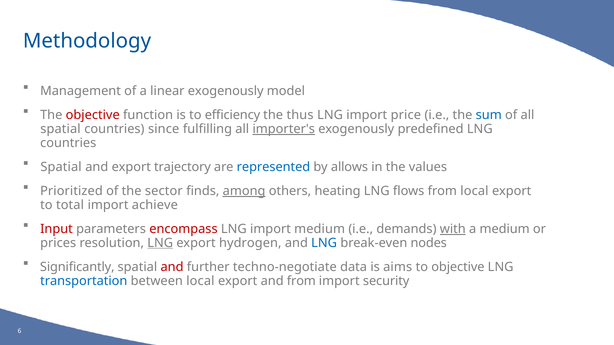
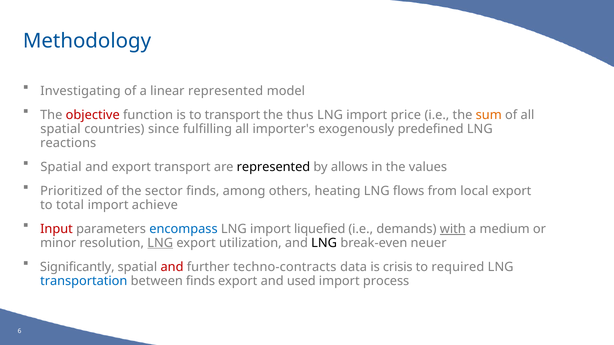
Management: Management -> Investigating (80, 91)
linear exogenously: exogenously -> represented (226, 91)
to efficiency: efficiency -> transport (232, 115)
sum colour: blue -> orange (489, 115)
importer's underline: present -> none (284, 129)
countries: countries -> reactions (68, 143)
export trajectory: trajectory -> transport (182, 167)
represented colour: blue -> black (273, 167)
among underline: present -> none (244, 191)
encompass colour: red -> blue (183, 229)
import medium: medium -> liquefied (320, 229)
prices: prices -> minor (58, 243)
hydrogen: hydrogen -> utilization (250, 243)
LNG colour: blue -> black (324, 243)
nodes: nodes -> neuer (429, 243)
techno-negotiate: techno-negotiate -> techno-contracts (285, 267)
aims: aims -> crisis (398, 267)
to objective: objective -> required (458, 267)
between local: local -> finds (201, 281)
and from: from -> used (301, 281)
security: security -> process (386, 281)
